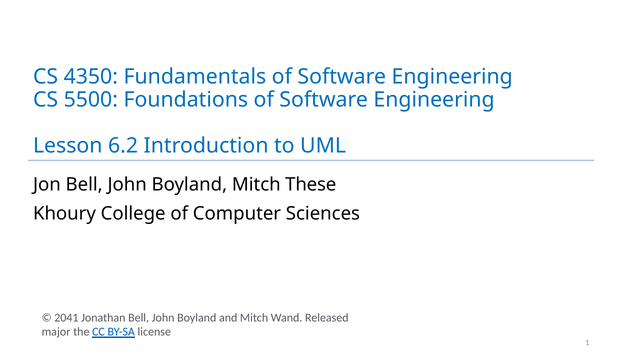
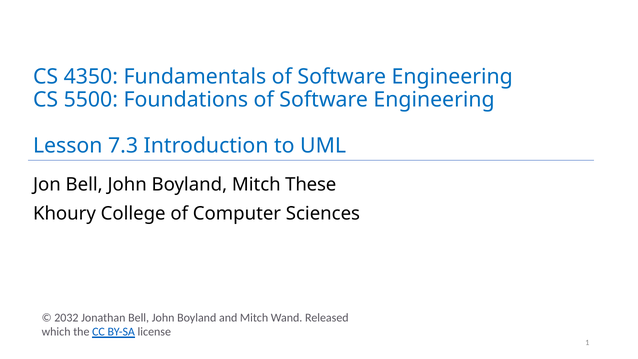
6.2: 6.2 -> 7.3 (123, 146)
2041: 2041 -> 2032 (66, 318)
major: major -> which (56, 332)
